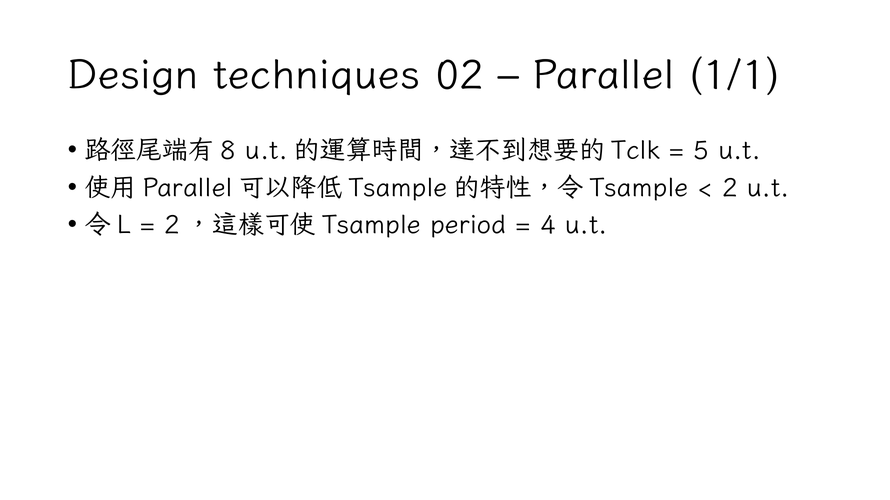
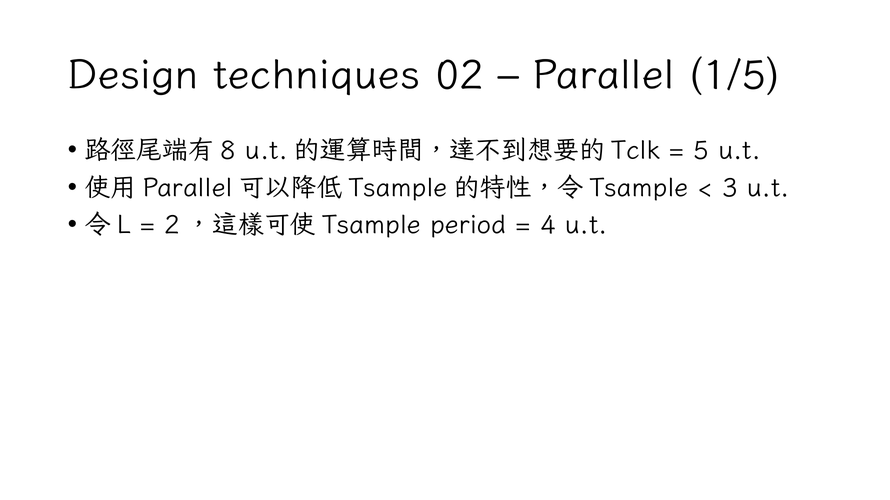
1/1: 1/1 -> 1/5 (735, 75)
2: 2 -> 3 (730, 188)
